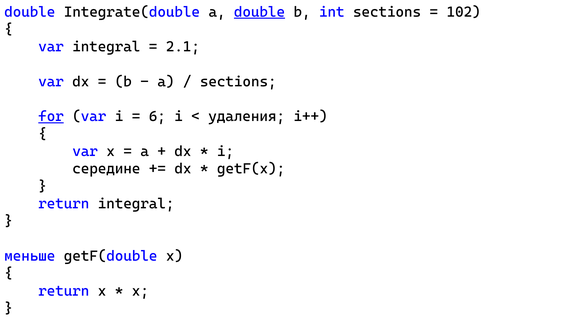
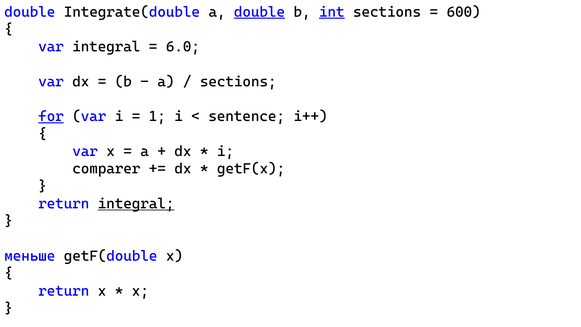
int underline: none -> present (332, 12)
102: 102 -> 600 (464, 12)
2.1: 2.1 -> 6.0 (183, 47)
6: 6 -> 1 (157, 116)
удаления: удаления -> sentence (247, 116)
середине: середине -> comparer (106, 169)
integral underline: none -> present (136, 204)
